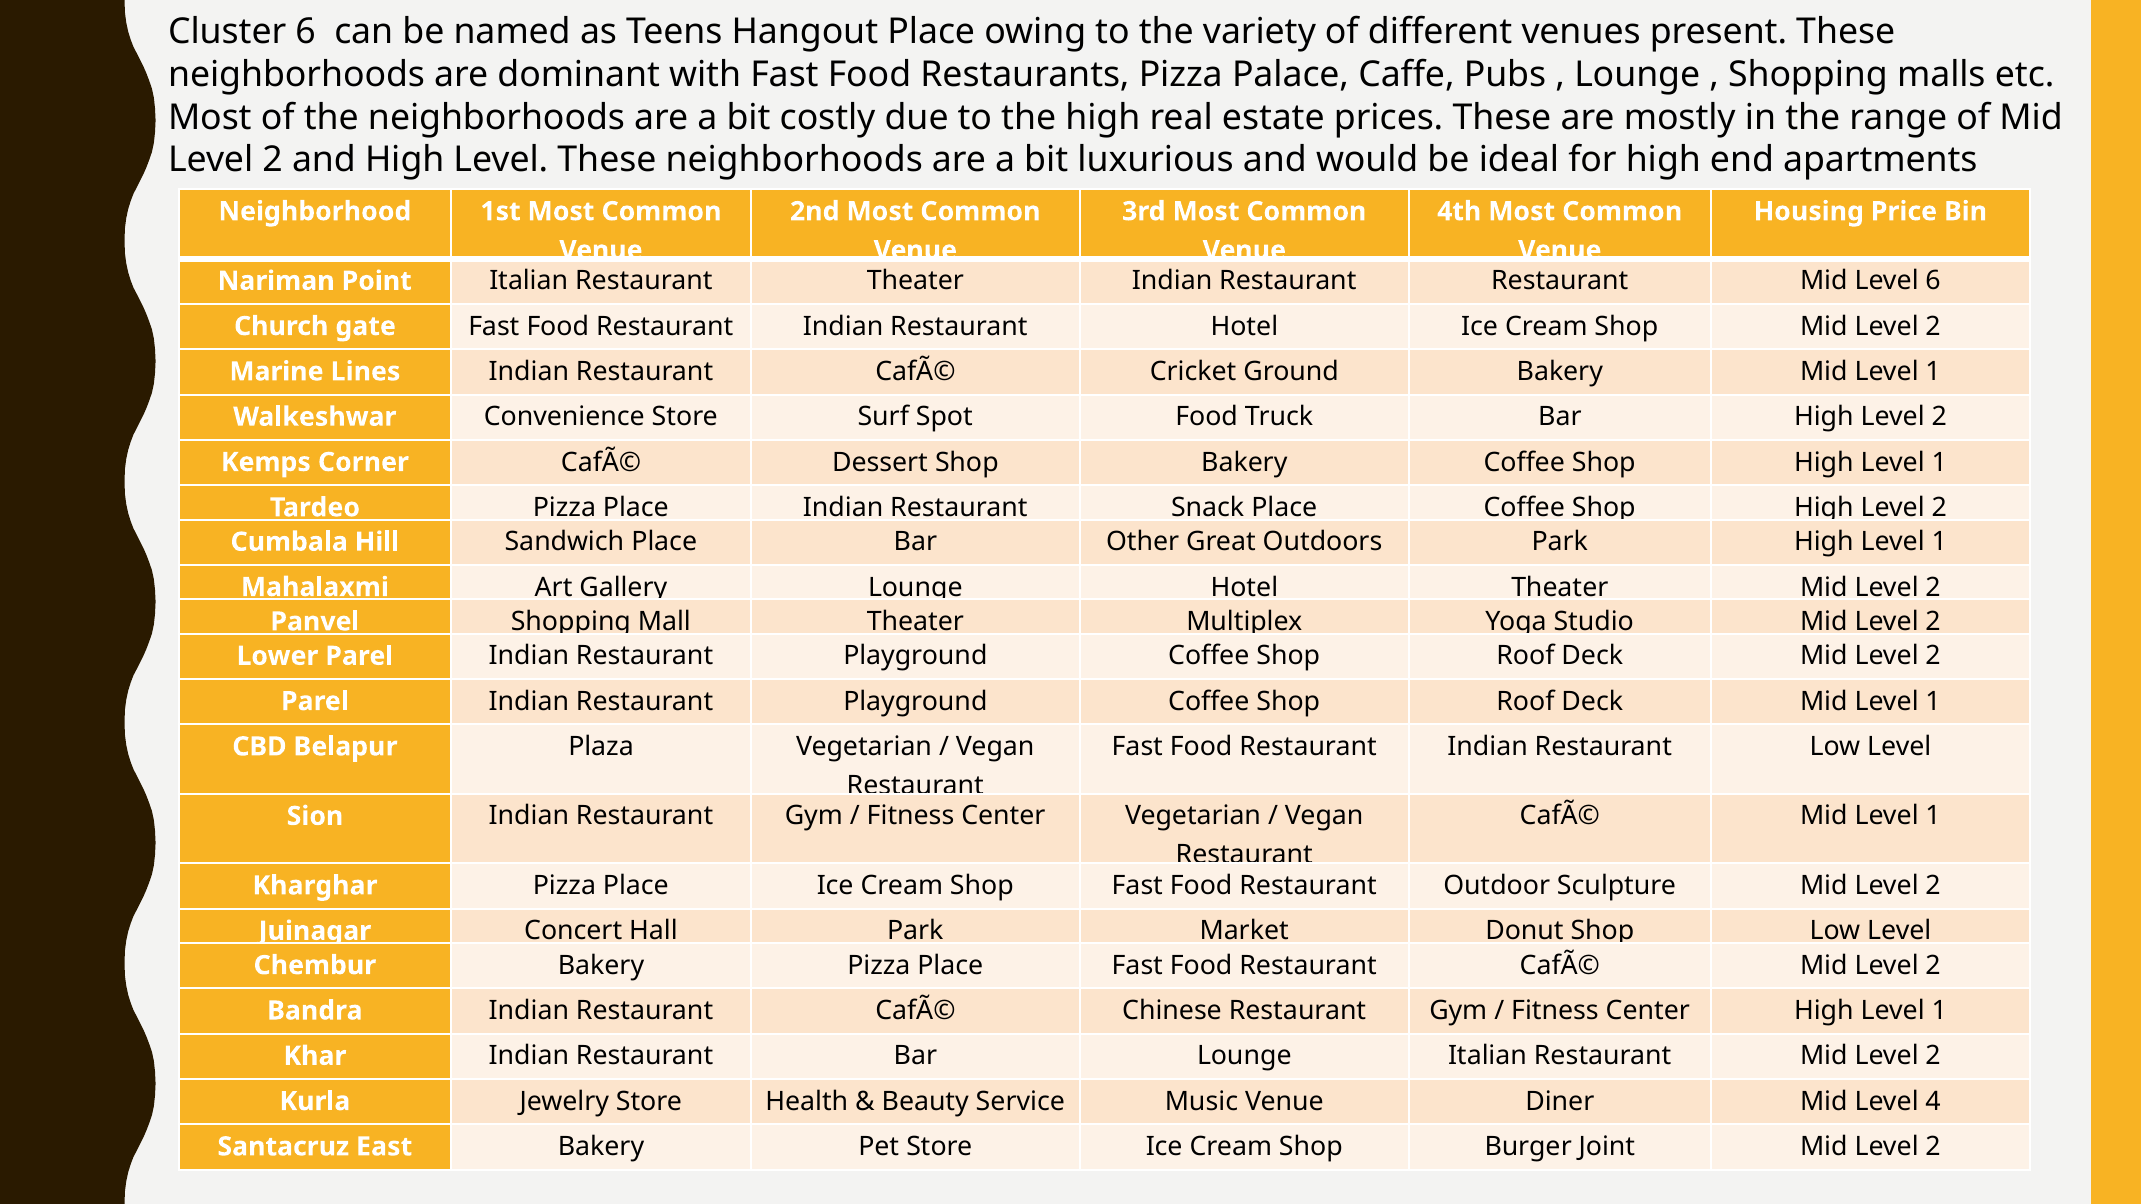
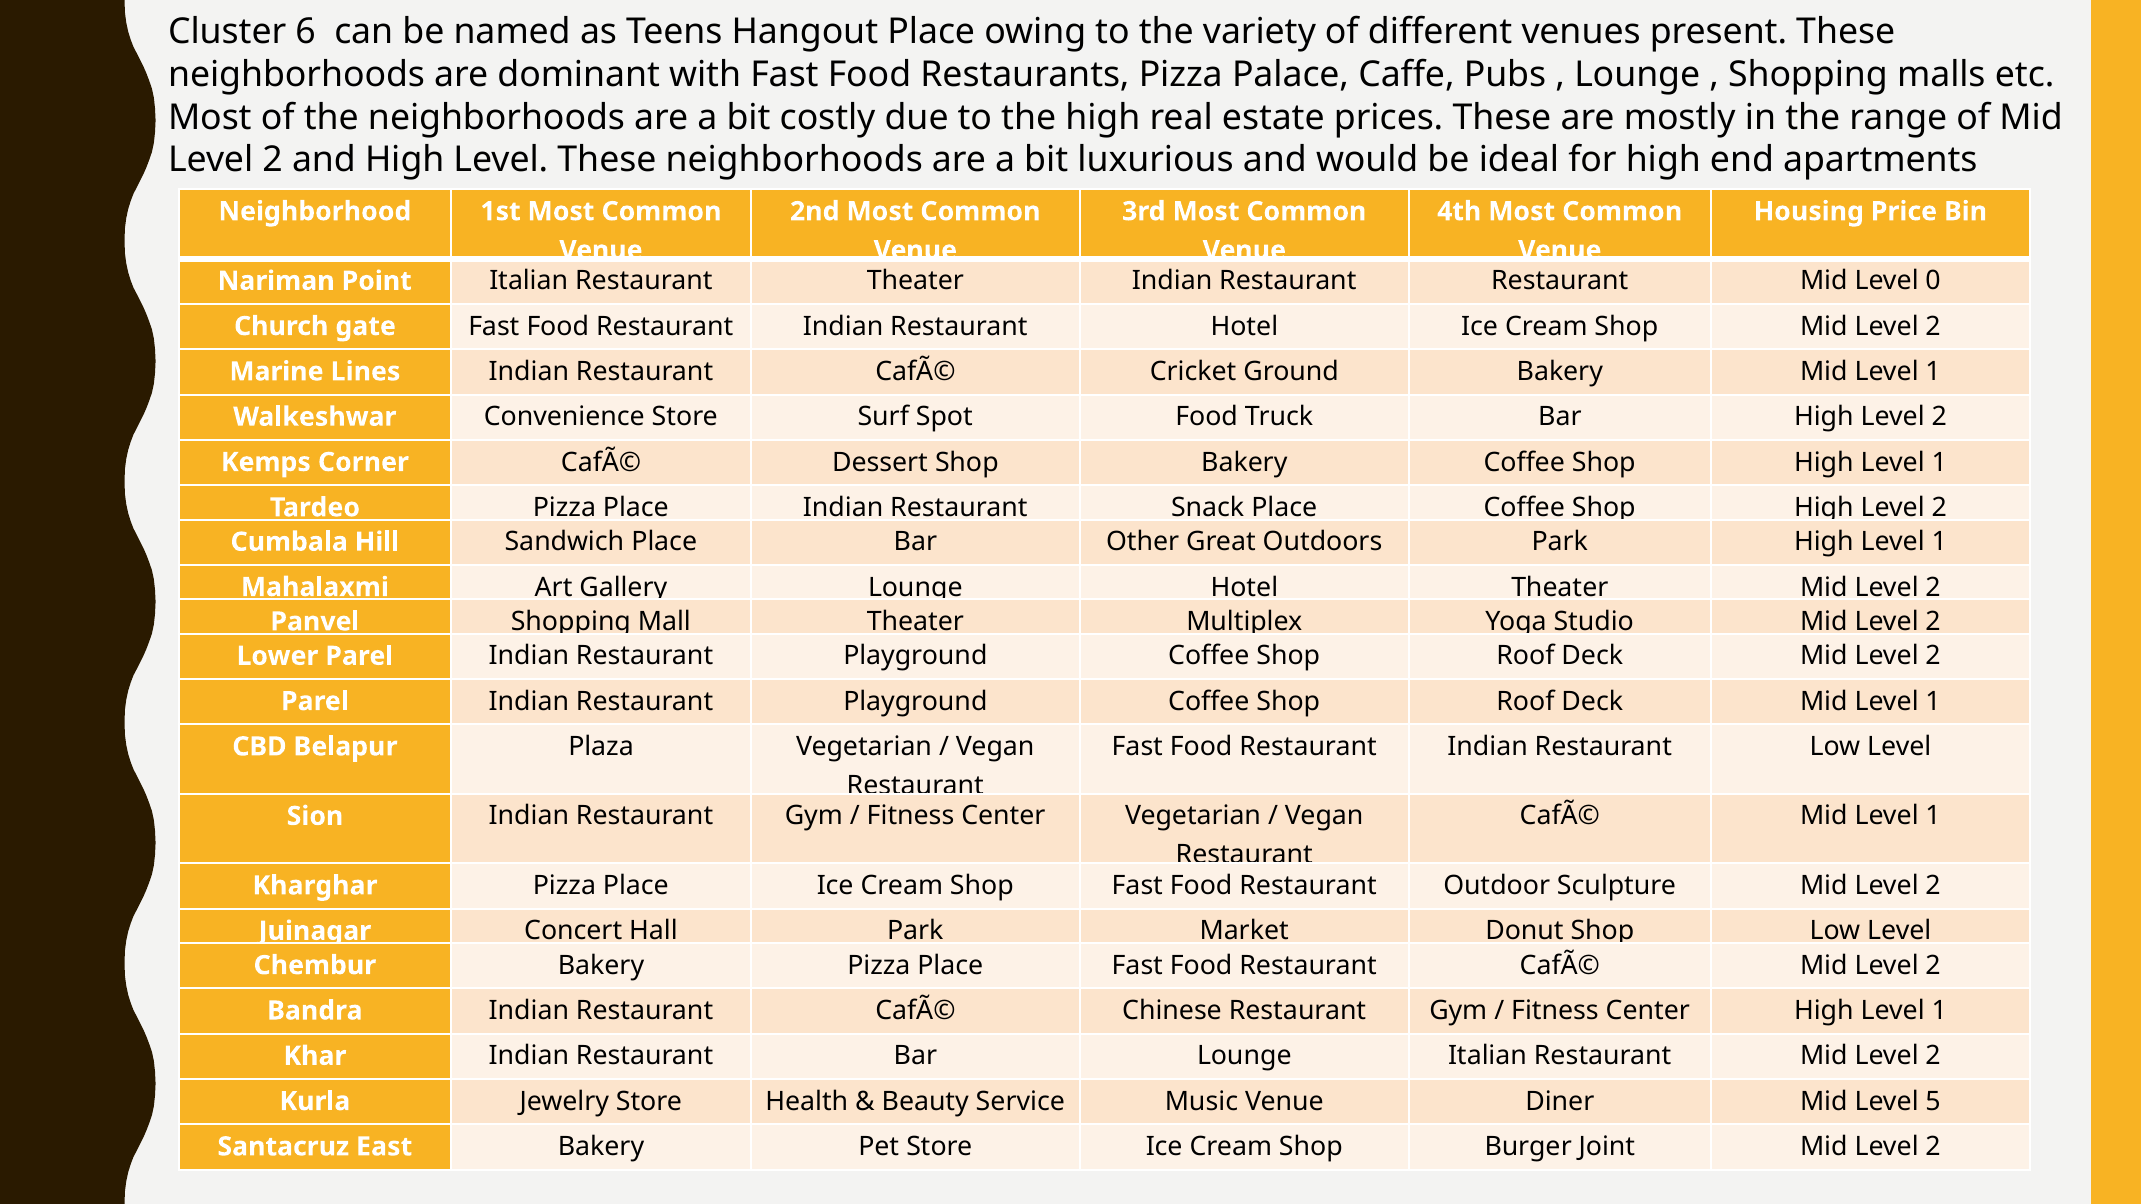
Level 6: 6 -> 0 (1933, 281)
4: 4 -> 5 (1933, 1102)
